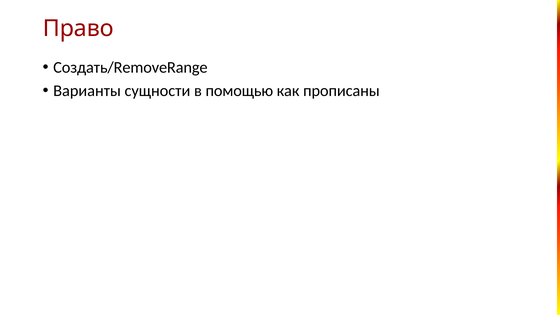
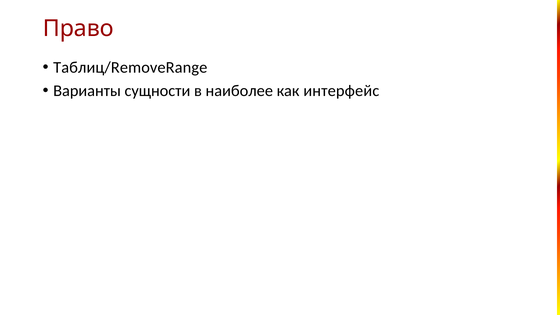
Создать/RemoveRange: Создать/RemoveRange -> Таблиц/RemoveRange (130, 67)
помощью: помощью -> наиболее (239, 91)
прописаны: прописаны -> интерфейс (341, 91)
